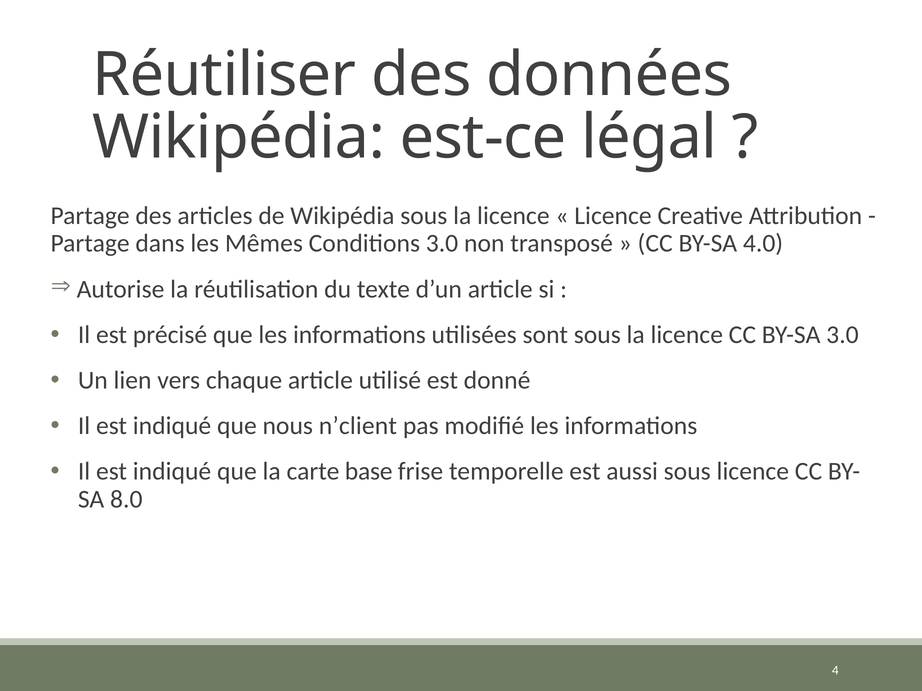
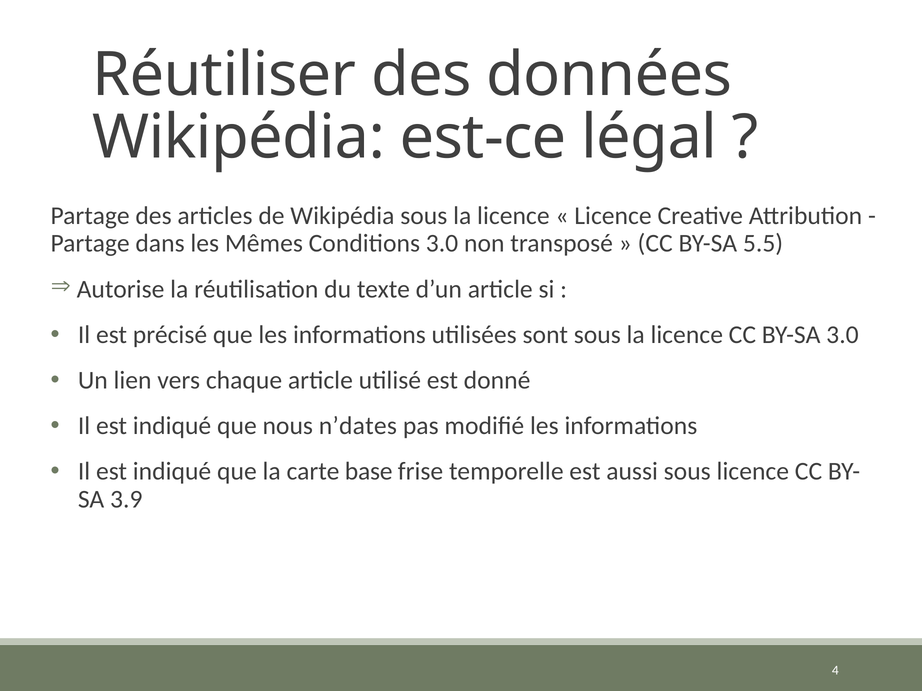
4.0: 4.0 -> 5.5 (763, 244)
n’client: n’client -> n’dates (358, 426)
8.0: 8.0 -> 3.9 (126, 500)
